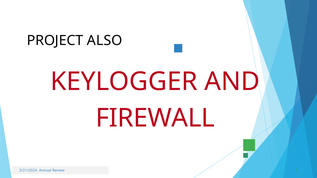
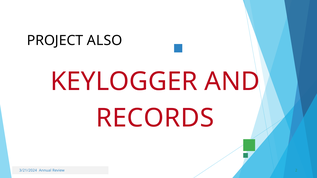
FIREWALL: FIREWALL -> RECORDS (155, 118)
